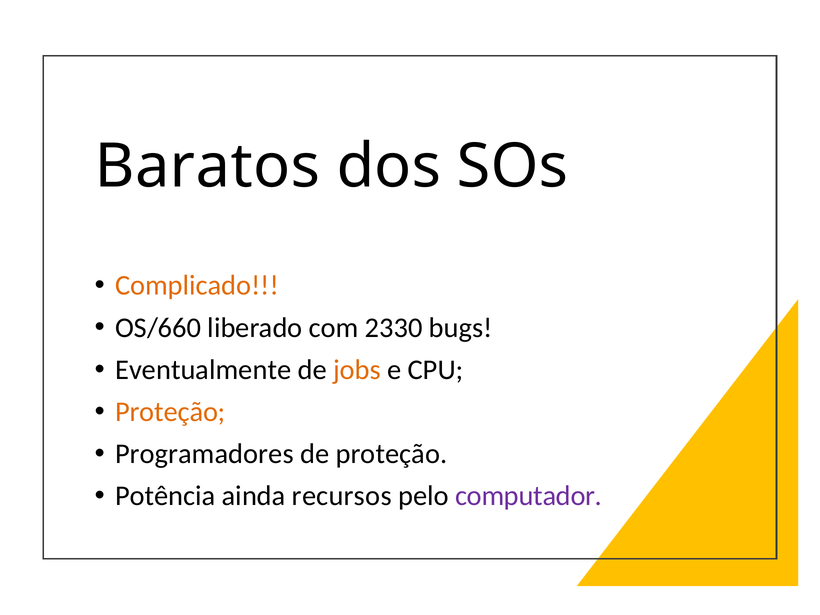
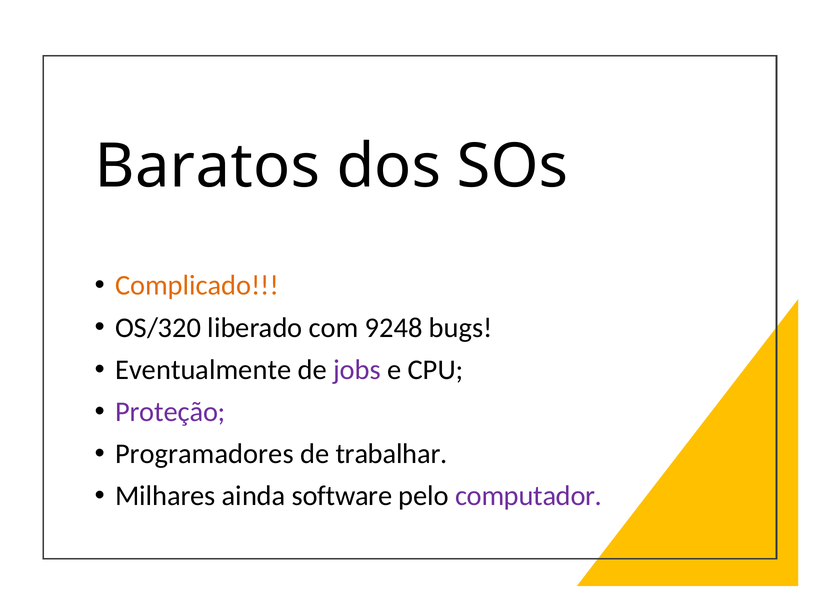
OS/660: OS/660 -> OS/320 (158, 328)
2330: 2330 -> 9248 (394, 328)
jobs colour: orange -> purple (357, 370)
Proteção colour: orange -> purple (170, 412)
de proteção: proteção -> trabalhar (392, 454)
Potência: Potência -> Milhares (165, 496)
recursos: recursos -> software (342, 496)
